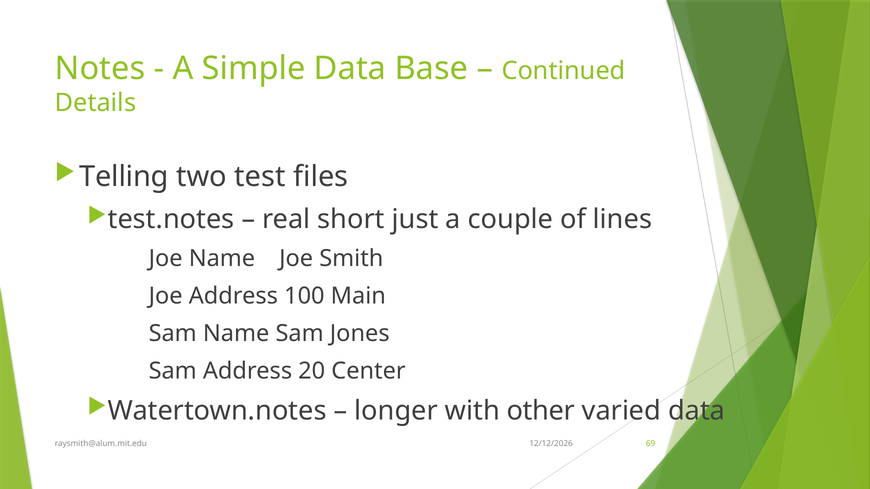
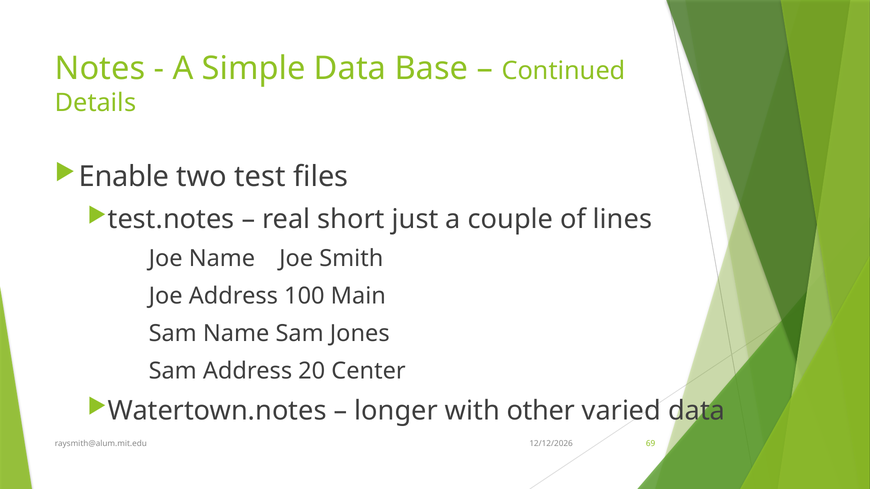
Telling: Telling -> Enable (124, 177)
